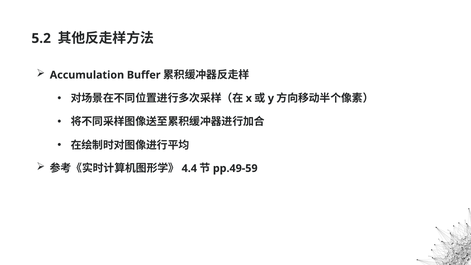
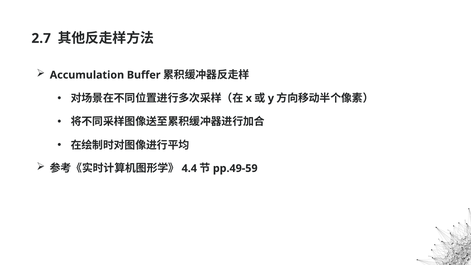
5.2: 5.2 -> 2.7 (41, 38)
